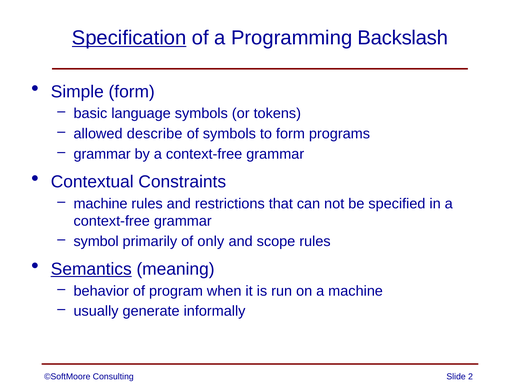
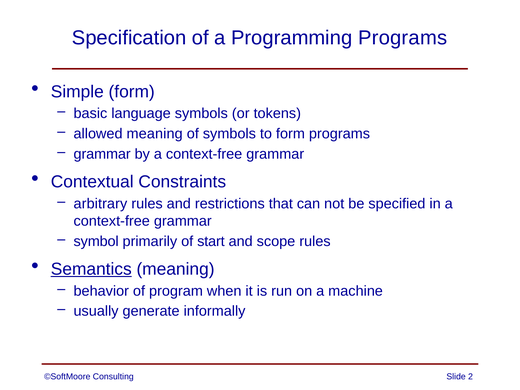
Specification underline: present -> none (129, 38)
Programming Backslash: Backslash -> Programs (403, 38)
allowed describe: describe -> meaning (155, 134)
machine: machine -> arbitrary (100, 204)
only: only -> start (211, 241)
